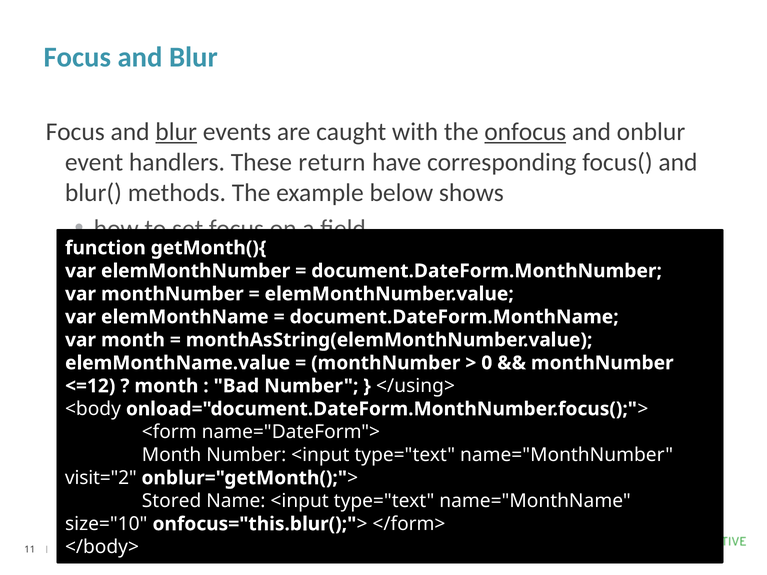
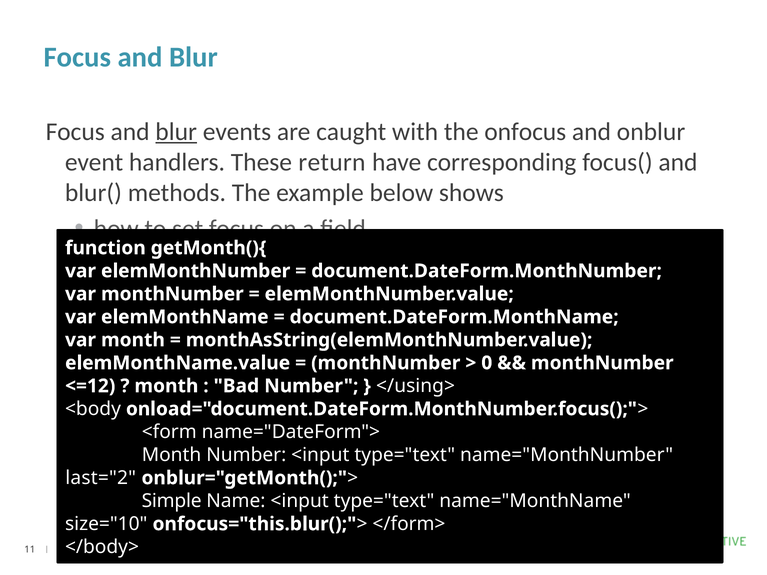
onfocus underline: present -> none (525, 132)
visit="2: visit="2 -> last="2 (101, 478)
Stored: Stored -> Simple (172, 501)
